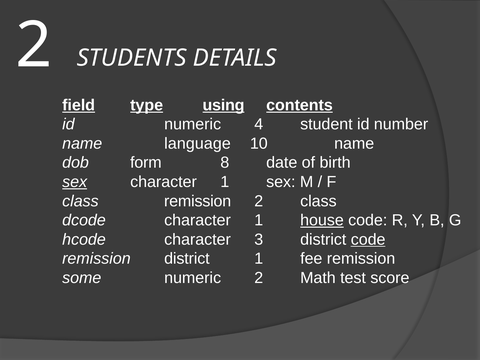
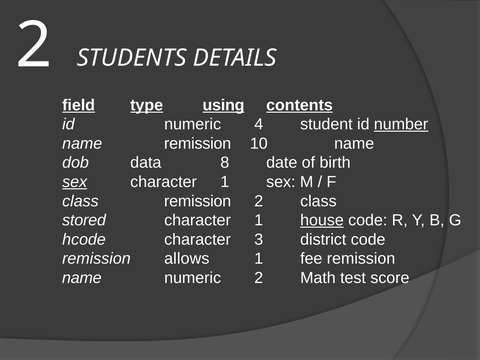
number underline: none -> present (401, 124)
name language: language -> remission (198, 143)
form: form -> data (146, 163)
dcode: dcode -> stored (84, 220)
code underline: present -> none (368, 239)
remission district: district -> allows (187, 259)
some: some -> name (82, 278)
